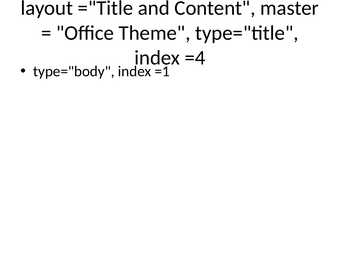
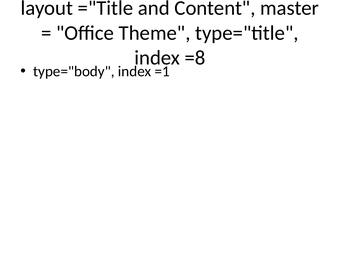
=4: =4 -> =8 (195, 58)
